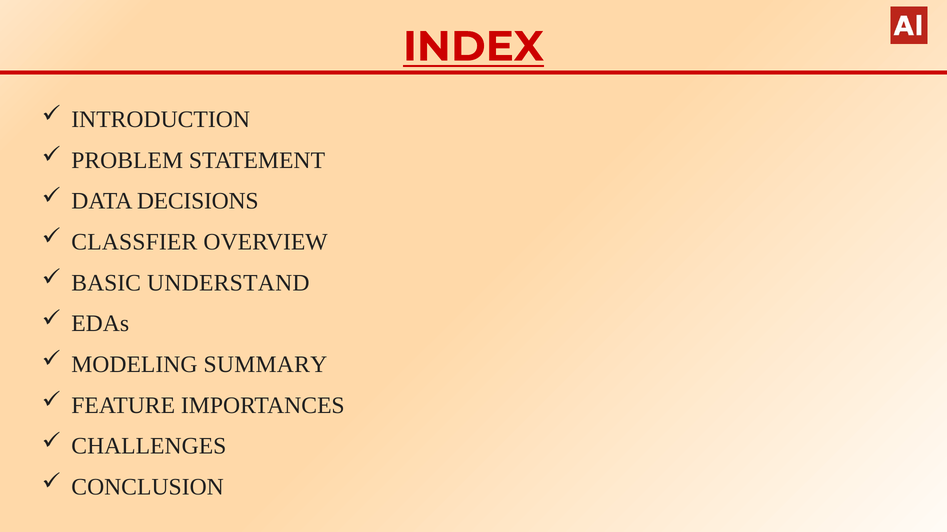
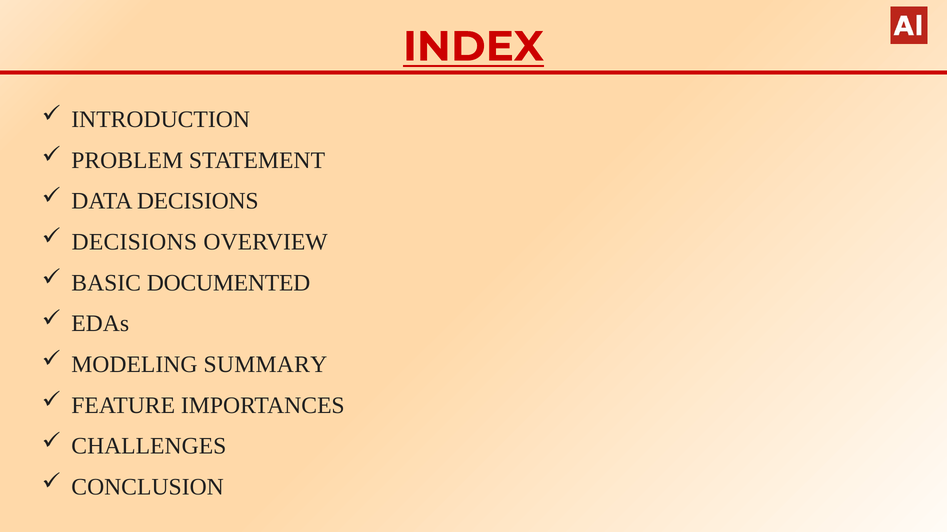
CLASSFIER: CLASSFIER -> DECISIONS (134, 242)
UNDERSTAND: UNDERSTAND -> DOCUMENTED (229, 283)
